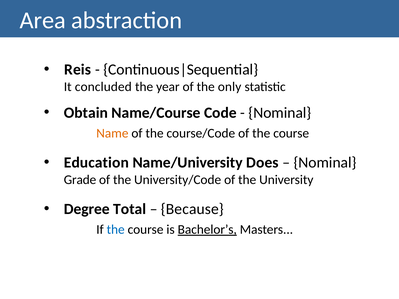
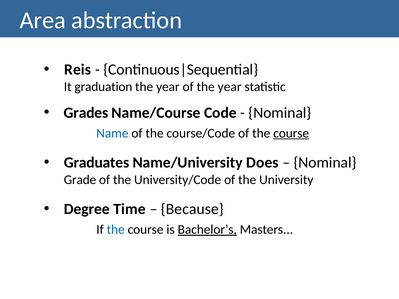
concluded: concluded -> graduation (103, 87)
of the only: only -> year (230, 87)
Obtain: Obtain -> Grades (86, 113)
Name colour: orange -> blue (112, 133)
course underline: none -> present (291, 133)
Education: Education -> Graduates (97, 163)
Total: Total -> Time (130, 209)
